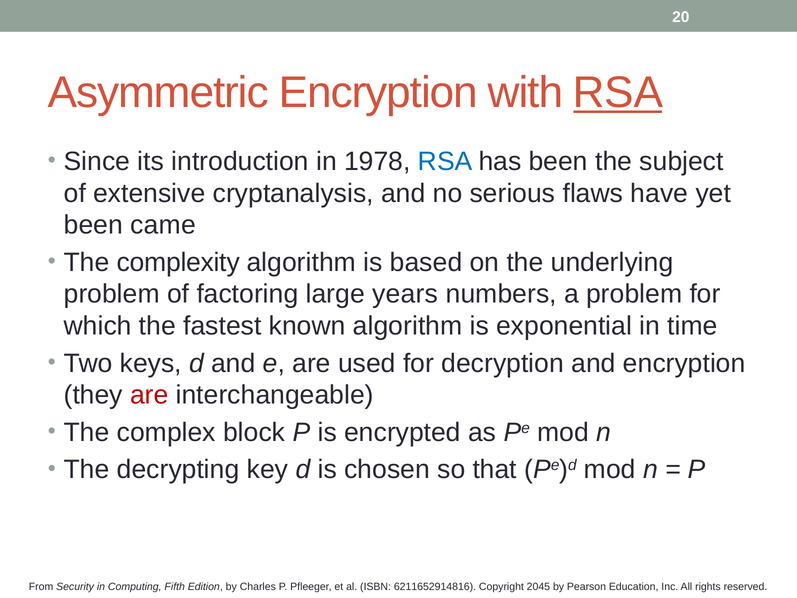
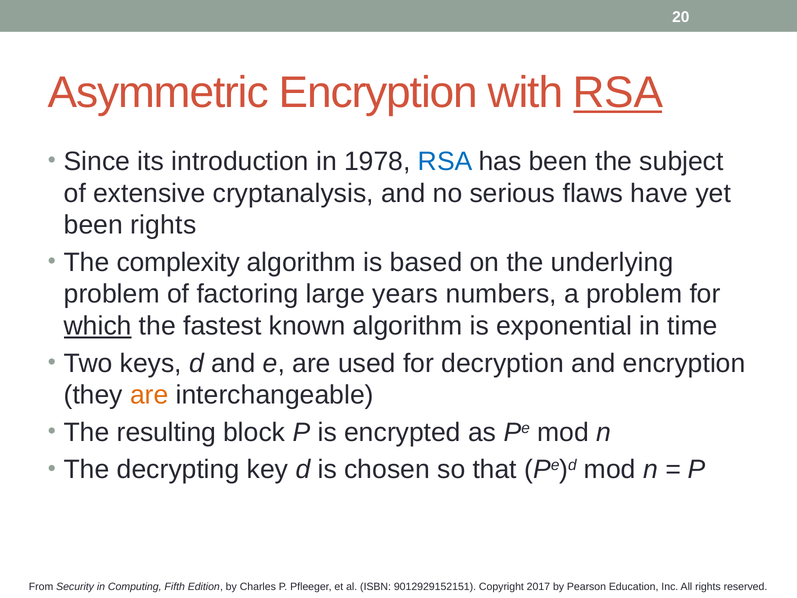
been came: came -> rights (163, 225)
which underline: none -> present (98, 326)
are colour: red -> orange (149, 395)
complex: complex -> resulting (166, 432)
6211652914816: 6211652914816 -> 9012929152151 (435, 586)
2045: 2045 -> 2017 (538, 586)
